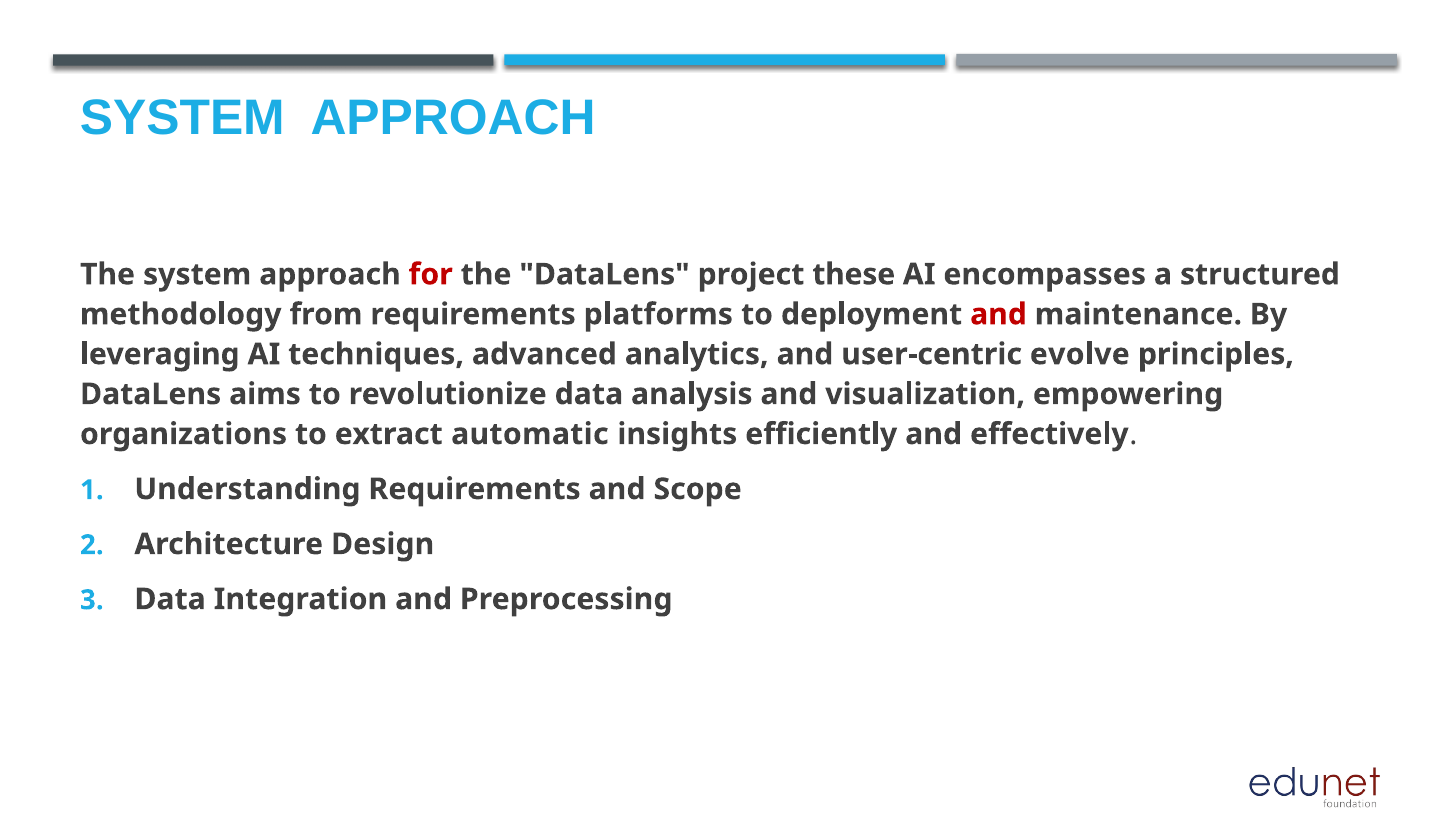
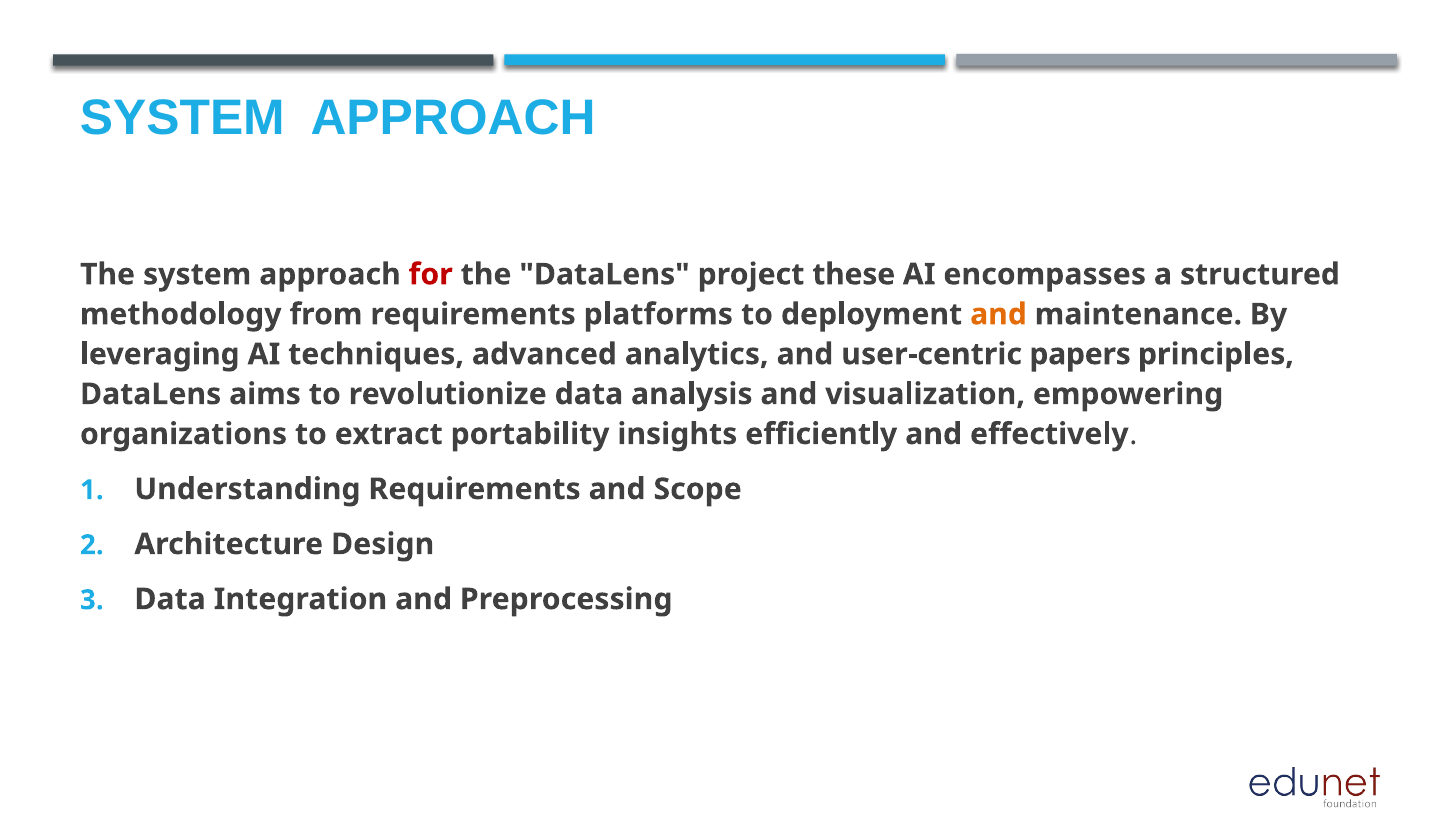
and colour: red -> orange (999, 314)
evolve: evolve -> papers (1080, 354)
automatic: automatic -> portability (530, 434)
